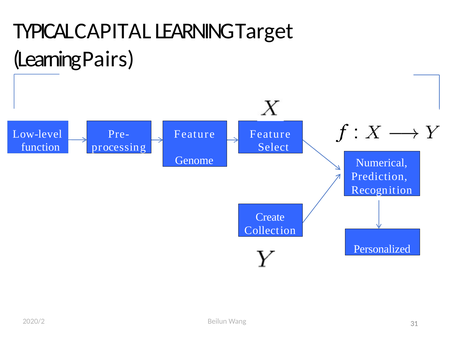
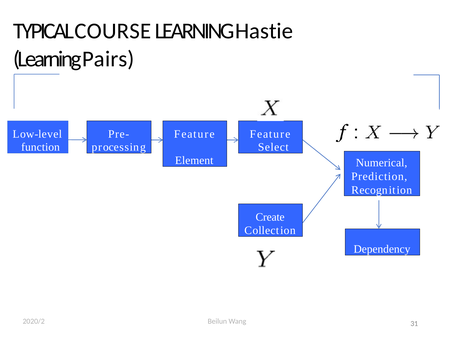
CAPITAL: CAPITAL -> COURSE (113, 31)
Target: Target -> Hastie (264, 31)
Genome: Genome -> Element (194, 161)
Personalized: Personalized -> Dependency (382, 249)
